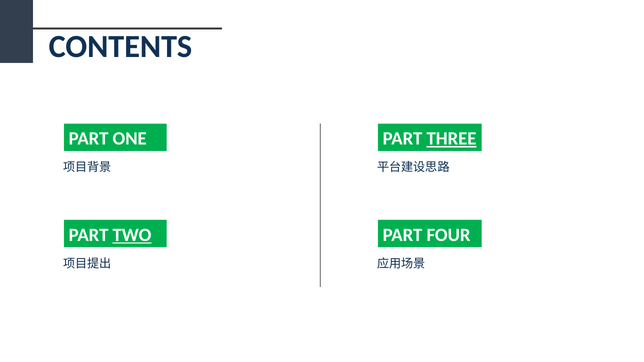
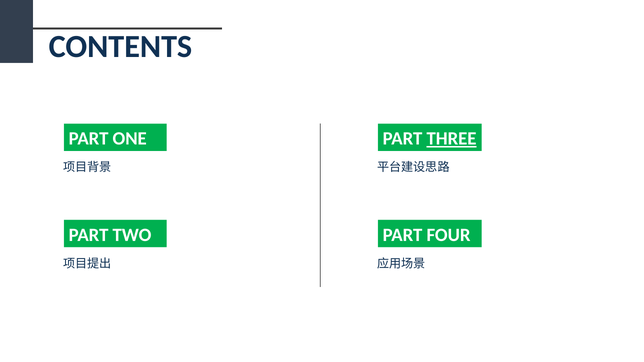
TWO underline: present -> none (132, 235)
